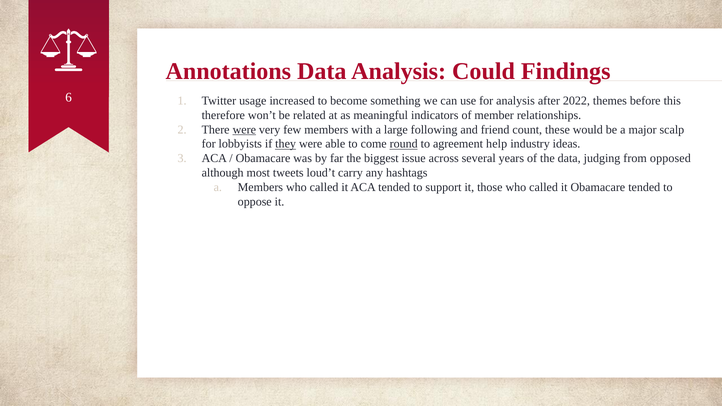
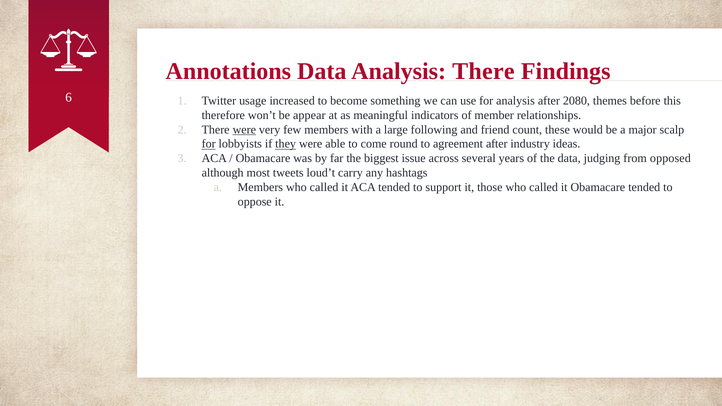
Analysis Could: Could -> There (483, 71)
2022: 2022 -> 2080 (576, 101)
related: related -> appear (309, 115)
for underline: none -> present (209, 144)
round underline: present -> none (404, 144)
agreement help: help -> after (497, 144)
